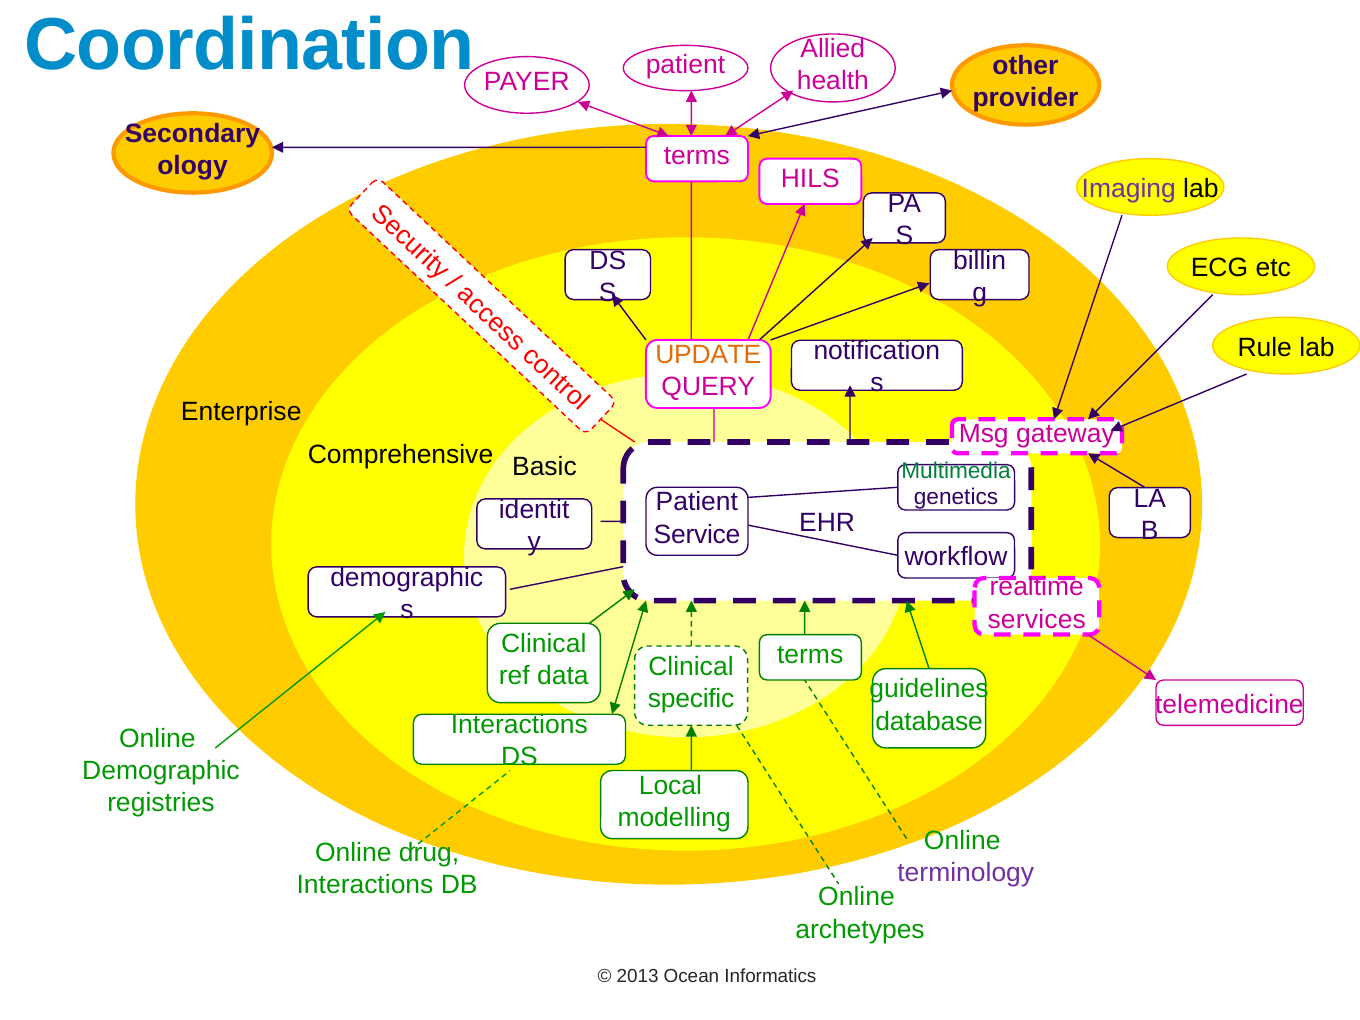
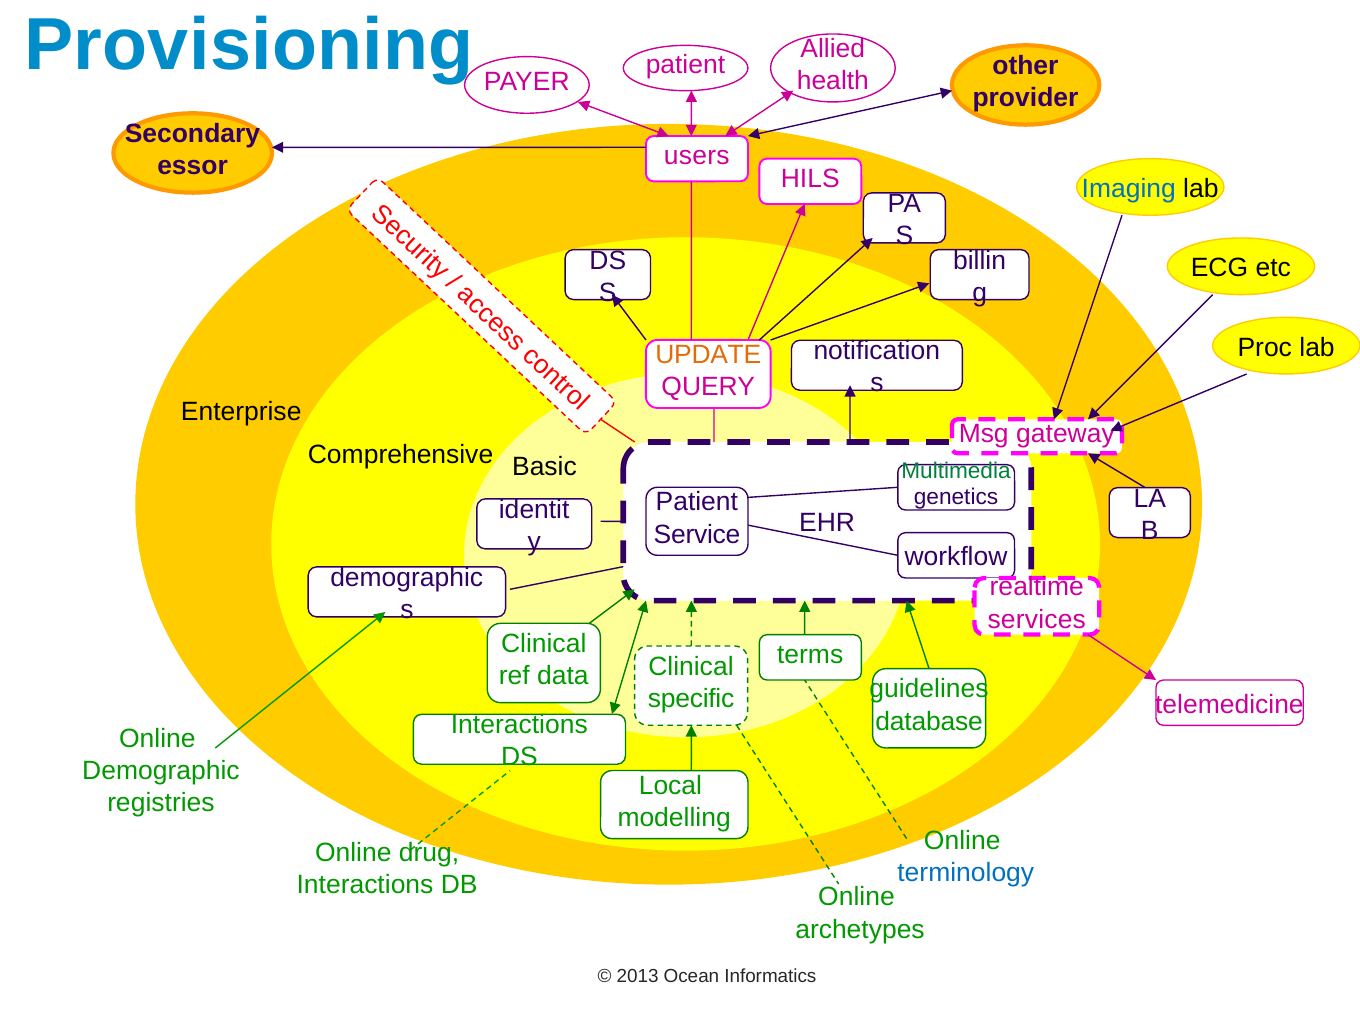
Coordination: Coordination -> Provisioning (249, 45)
terms: terms -> users (697, 156)
ology: ology -> essor (193, 166)
Imaging colour: purple -> blue (1129, 189)
Rule: Rule -> Proc (1265, 347)
terminology colour: purple -> blue (966, 873)
